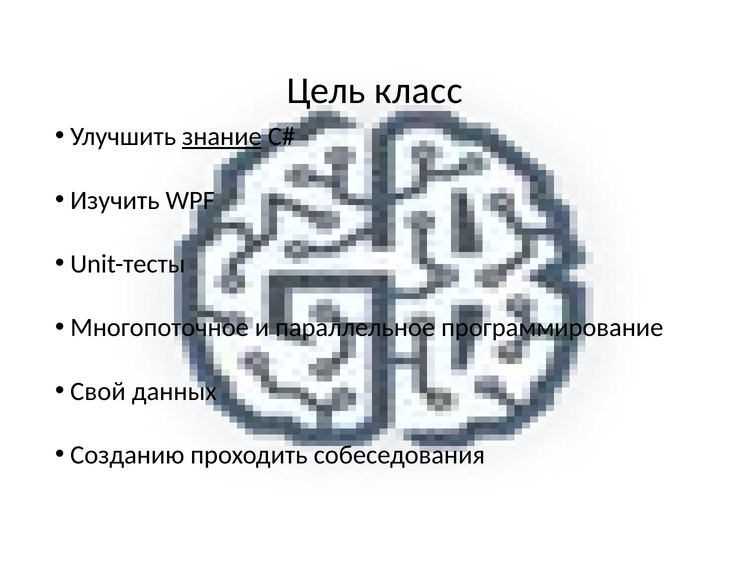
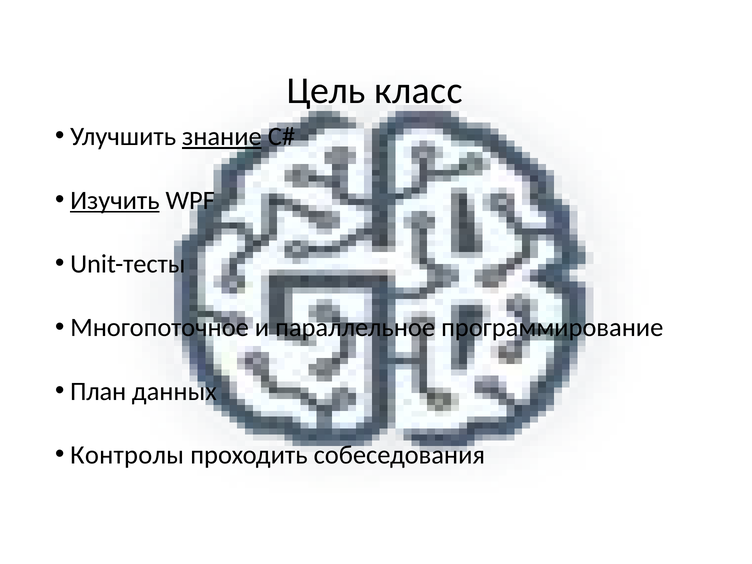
Изучить underline: none -> present (115, 200)
Свой: Свой -> План (98, 391)
Созданию: Созданию -> Контролы (127, 455)
